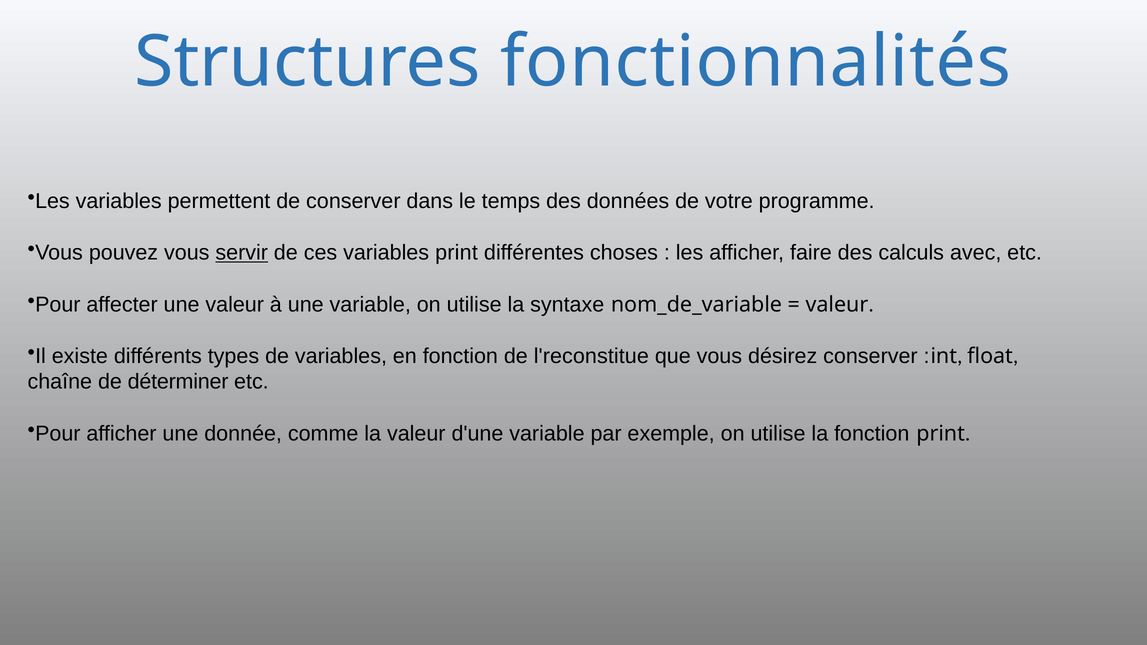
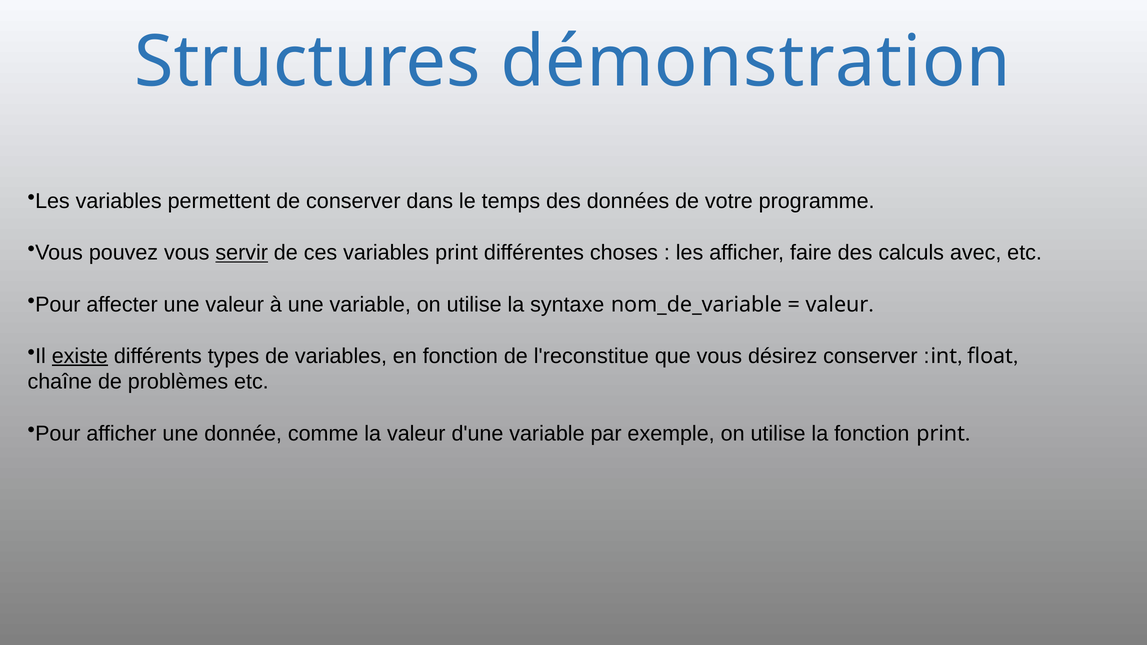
fonctionnalités: fonctionnalités -> démonstration (756, 62)
existe underline: none -> present (80, 356)
déterminer: déterminer -> problèmes (178, 382)
